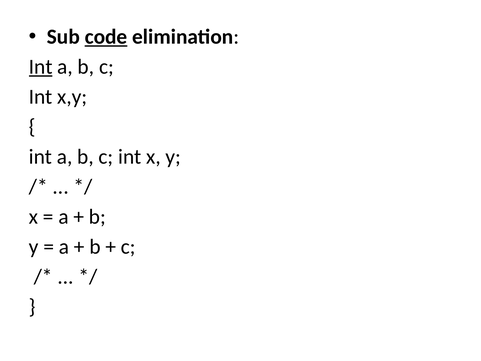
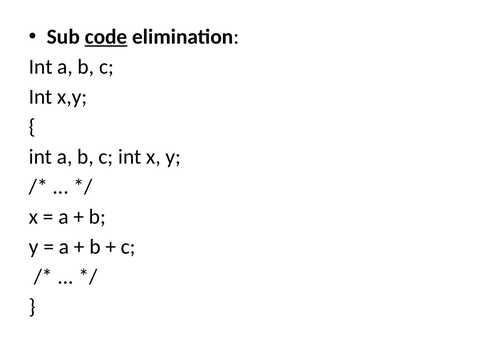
Int underline: present -> none (41, 67)
